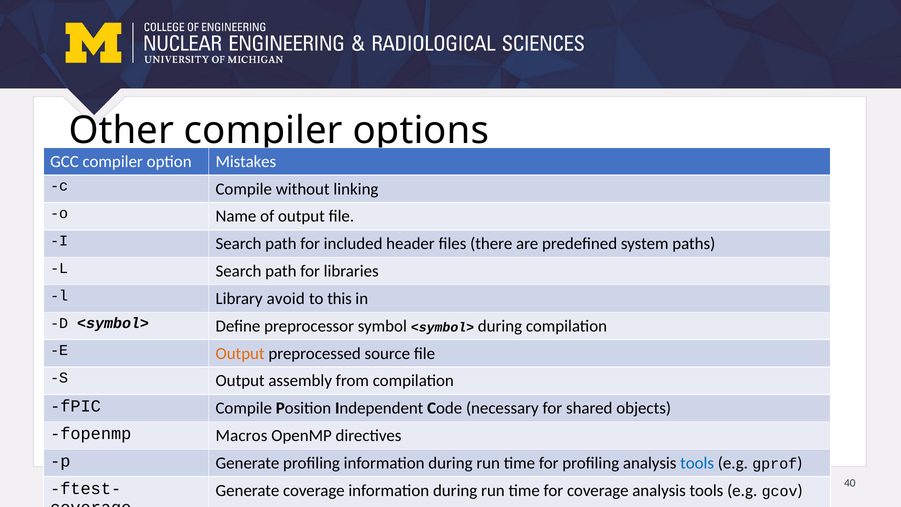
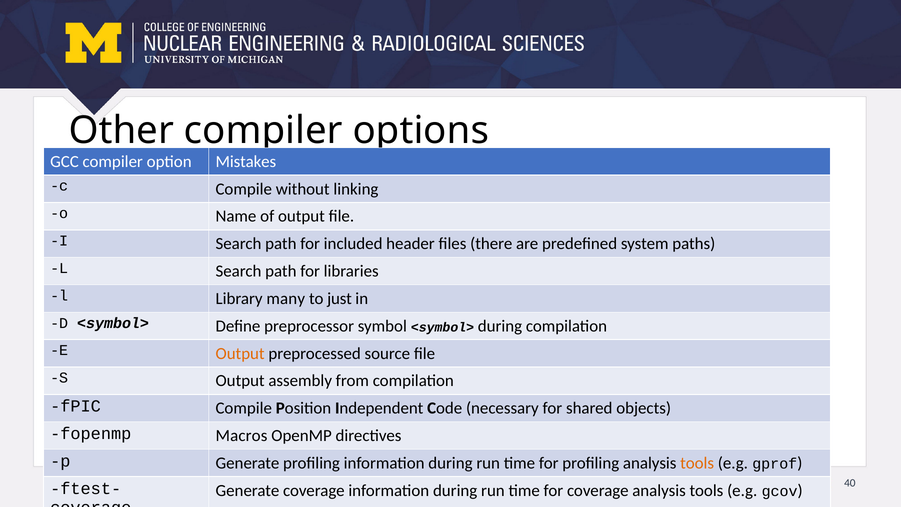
avoid: avoid -> many (286, 299)
this: this -> just (340, 299)
tools colour: blue -> orange (697, 463)
